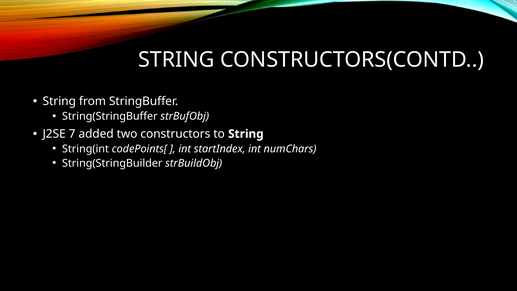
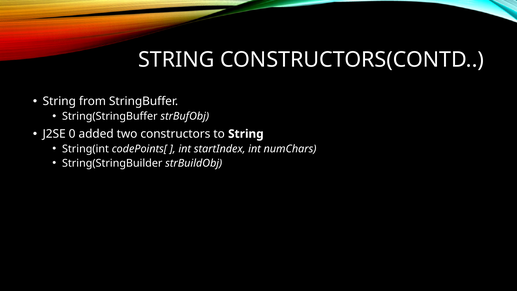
7: 7 -> 0 (72, 134)
